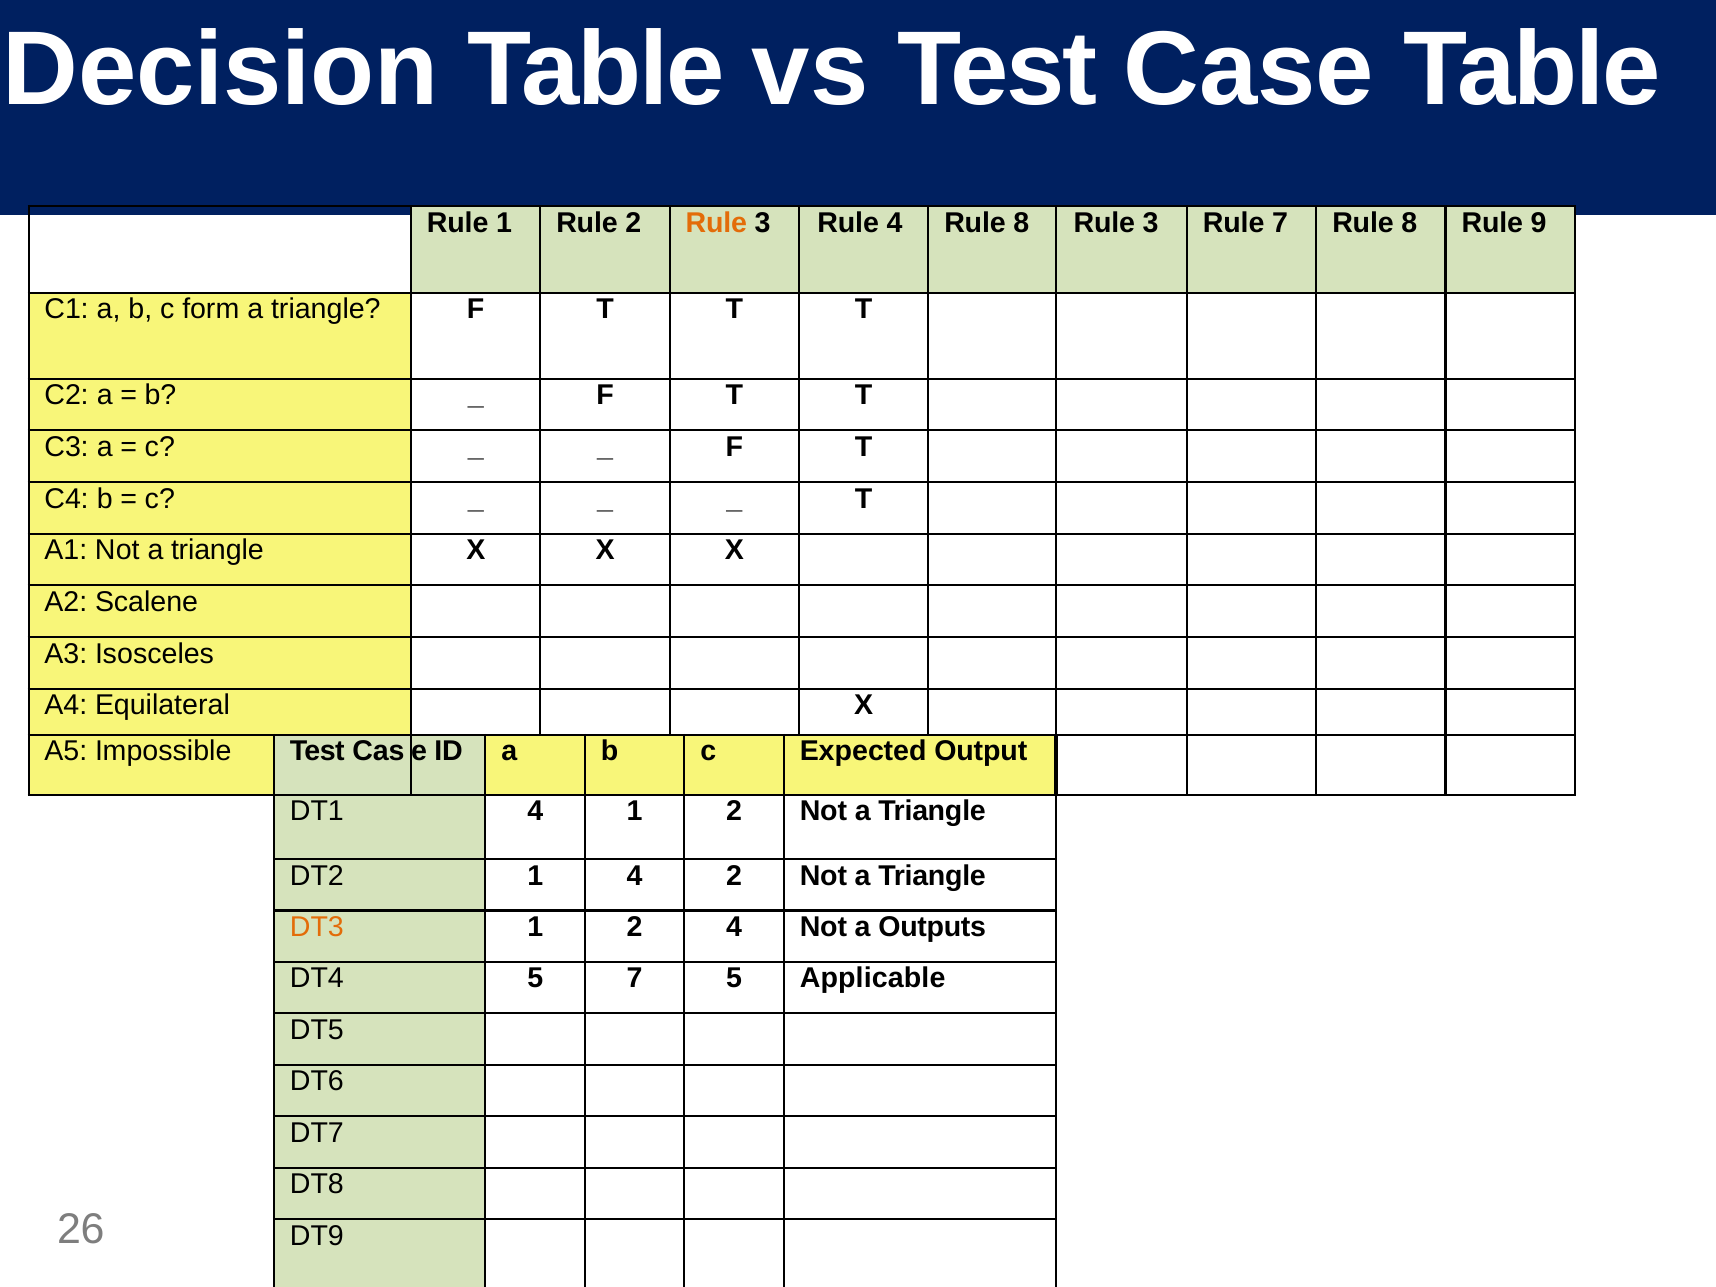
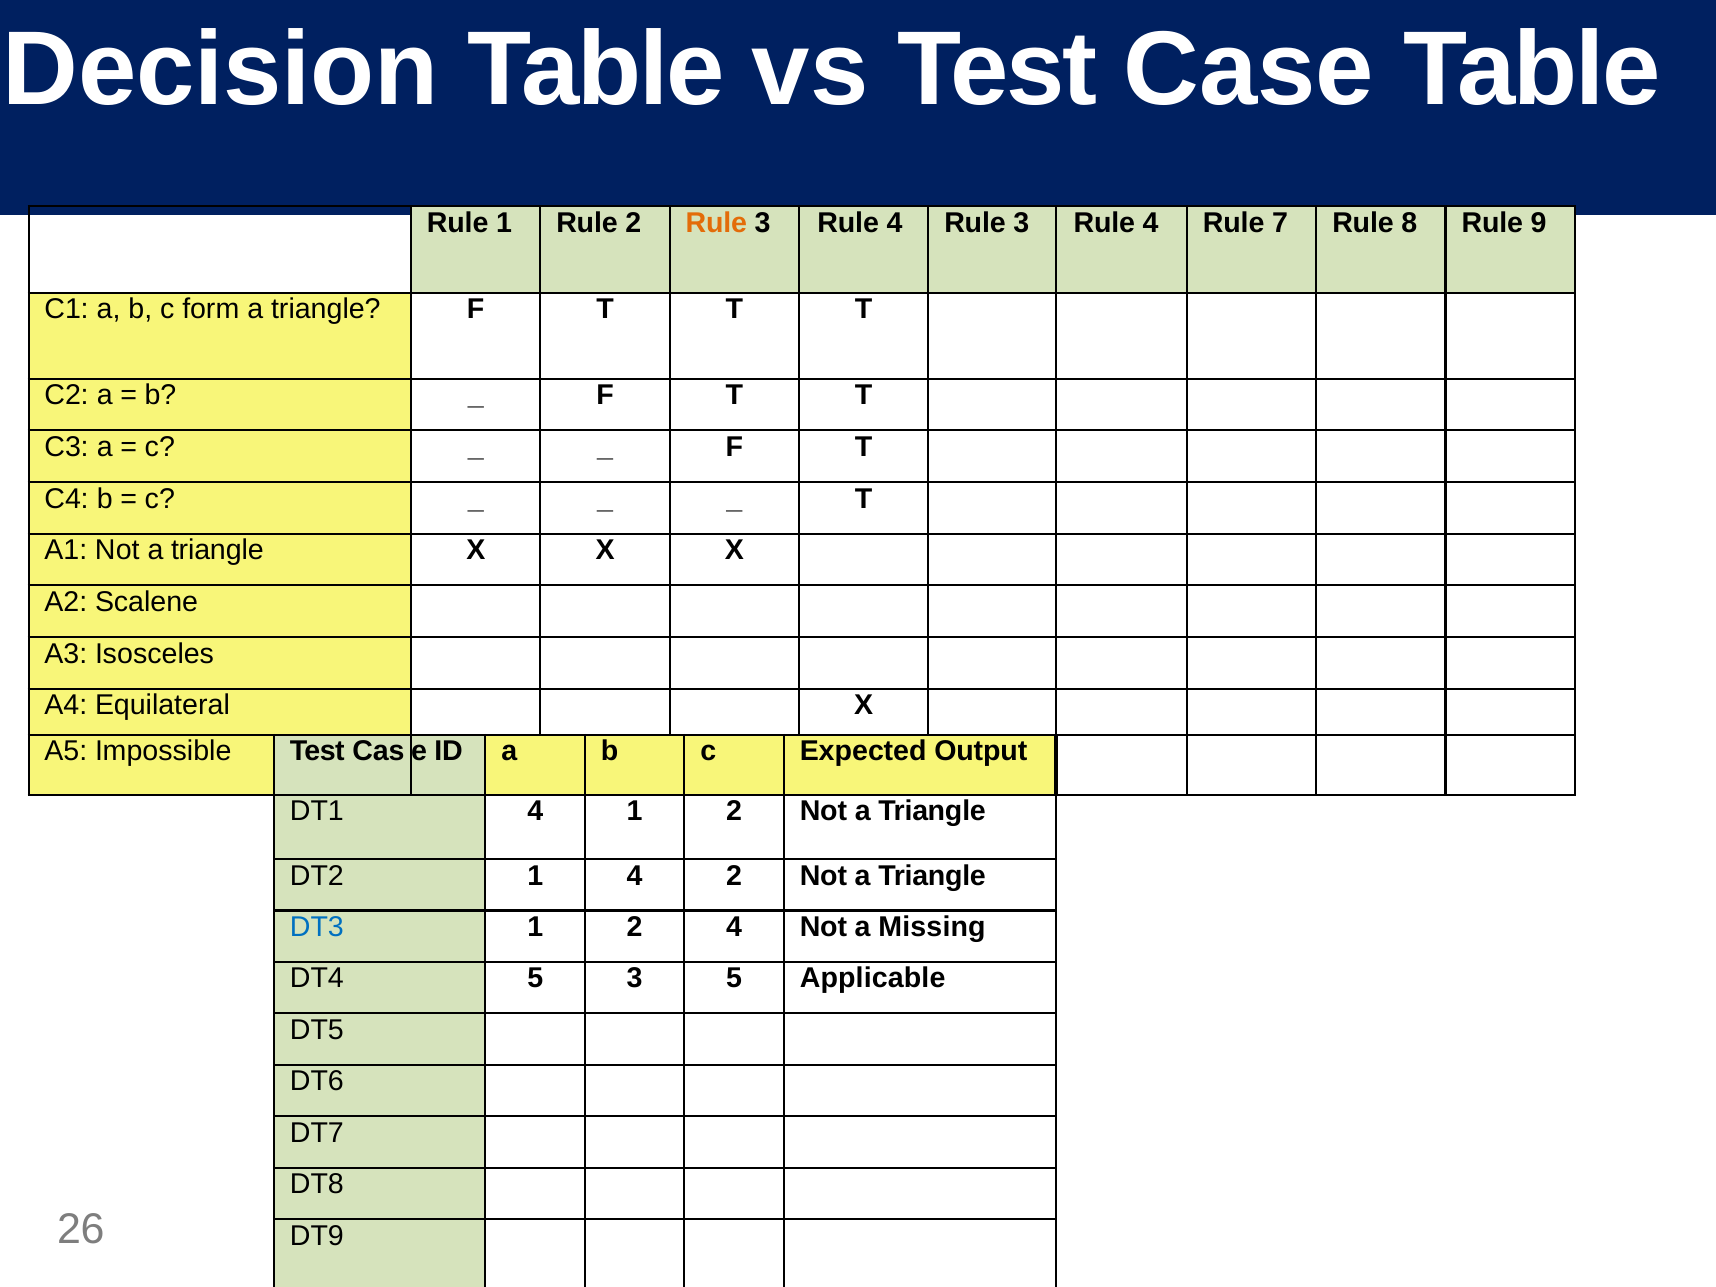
4 Rule 8: 8 -> 3 (1021, 223)
3: 3 -> 4 (1151, 223)
DT3 colour: orange -> blue (317, 927)
Outputs: Outputs -> Missing (932, 927)
5 7: 7 -> 3 (635, 978)
